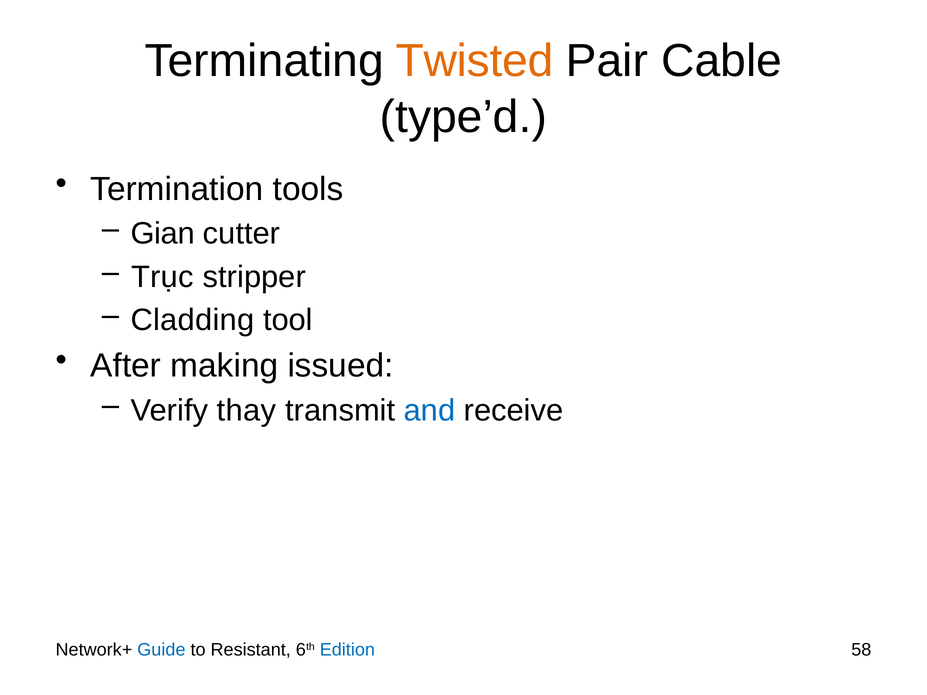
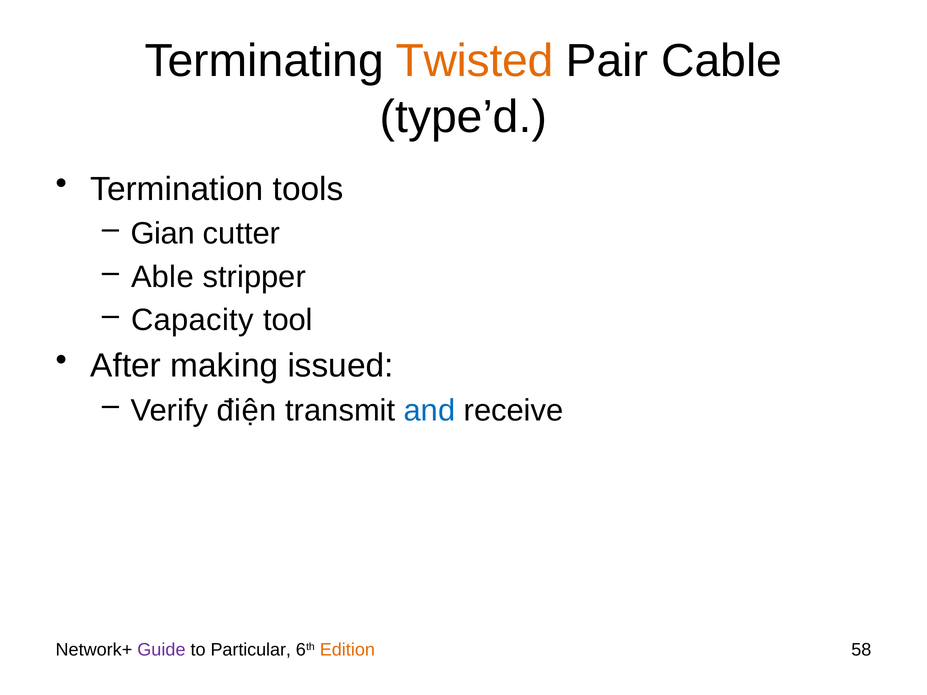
Trục: Trục -> Able (162, 277)
Cladding: Cladding -> Capacity (193, 320)
thay: thay -> điện (247, 410)
Guide colour: blue -> purple (161, 650)
Resistant: Resistant -> Particular (251, 650)
Edition colour: blue -> orange (347, 650)
